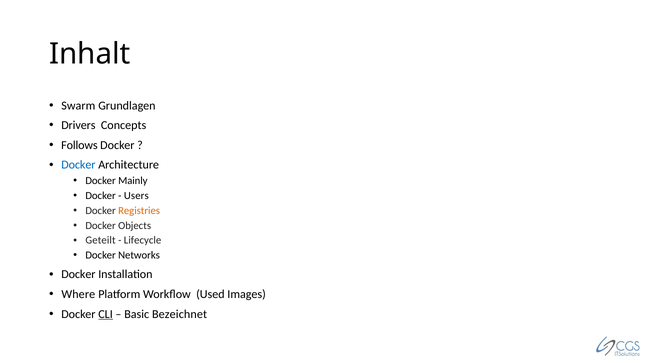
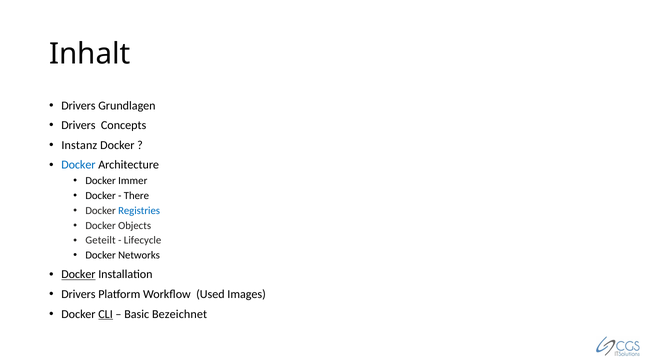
Swarm: Swarm -> Drivers (78, 105)
Follows: Follows -> Instanz (79, 145)
Mainly: Mainly -> Immer (133, 181)
Users: Users -> There (136, 195)
Registries colour: orange -> blue (139, 210)
Docker underline: none -> present (78, 274)
Where: Where -> Drivers (78, 294)
